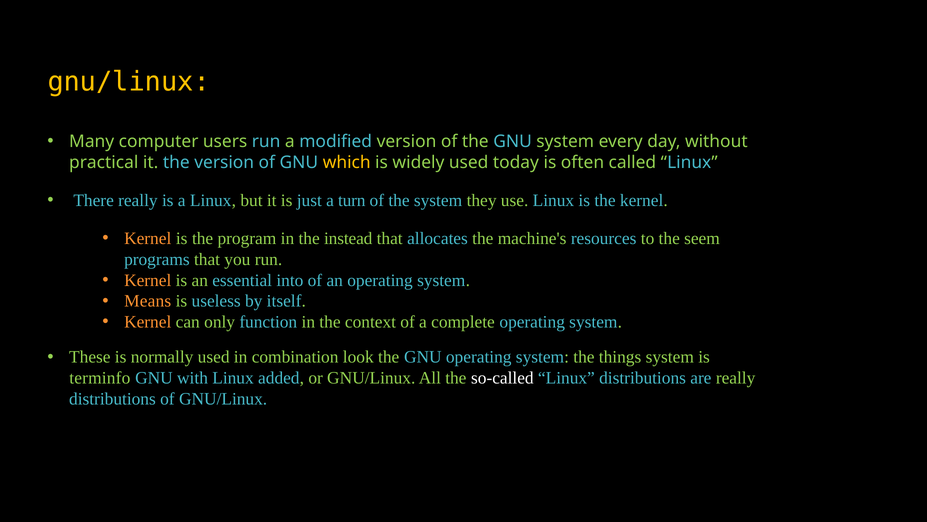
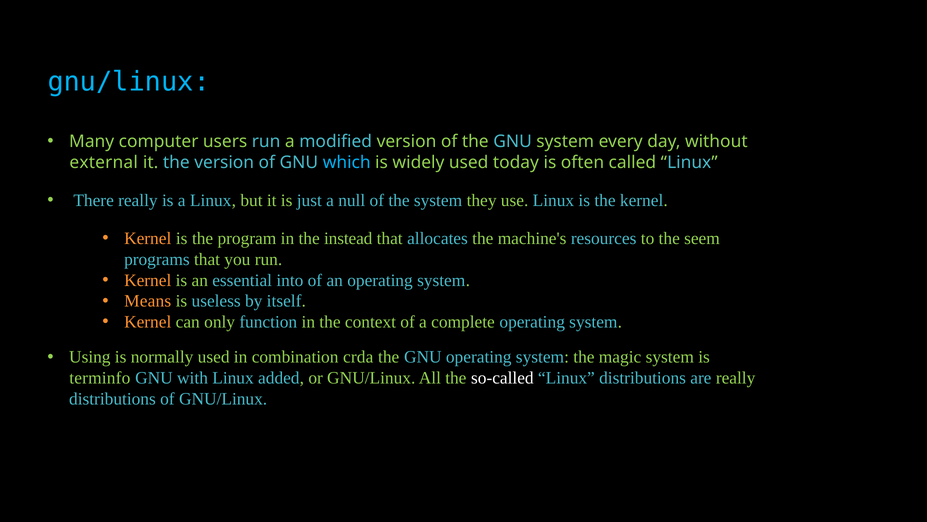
gnu/linux colour: yellow -> light blue (129, 82)
practical: practical -> external (104, 162)
which colour: yellow -> light blue (347, 162)
turn: turn -> null (352, 200)
These: These -> Using (90, 357)
look: look -> crda (358, 357)
things: things -> magic (620, 357)
